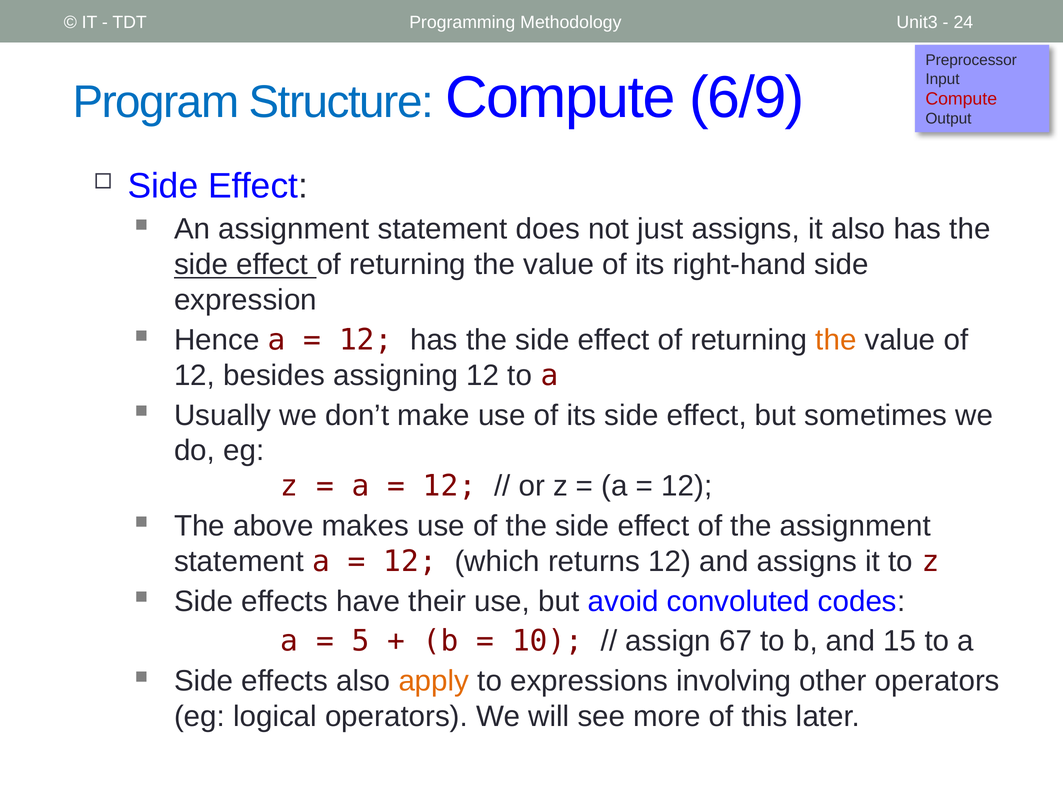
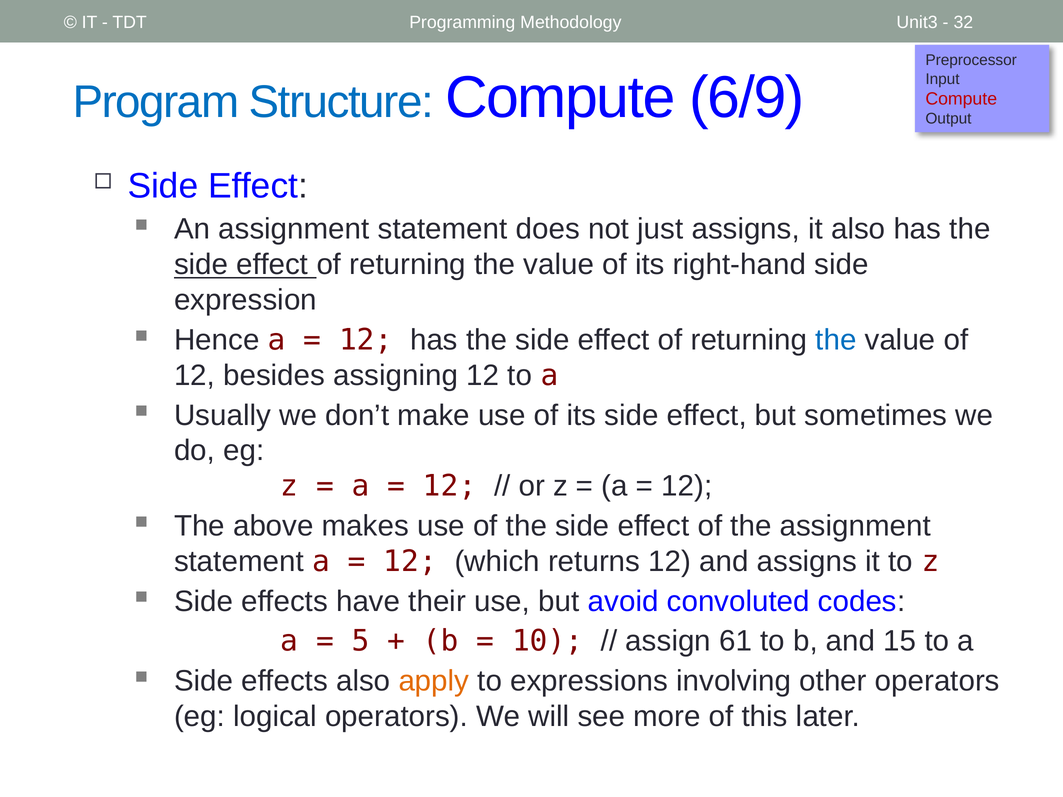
24: 24 -> 32 (963, 22)
the colour: orange -> blue (836, 340)
67: 67 -> 61 (736, 641)
